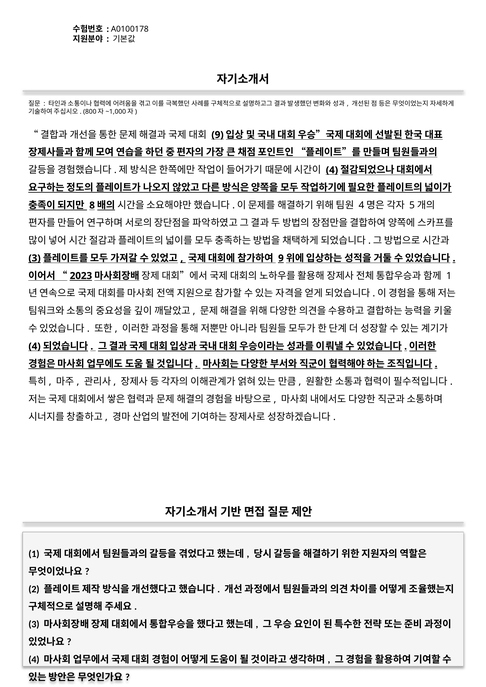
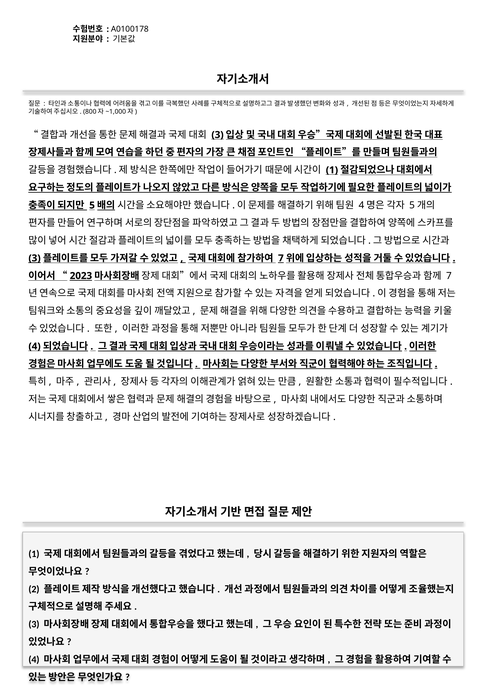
9: 9 -> 3 (218, 135)
4: 4 -> 1 (332, 170)
8: 8 -> 5 (92, 205)
9: 9 -> 7 (281, 258)
1: 1 -> 7 (449, 276)
